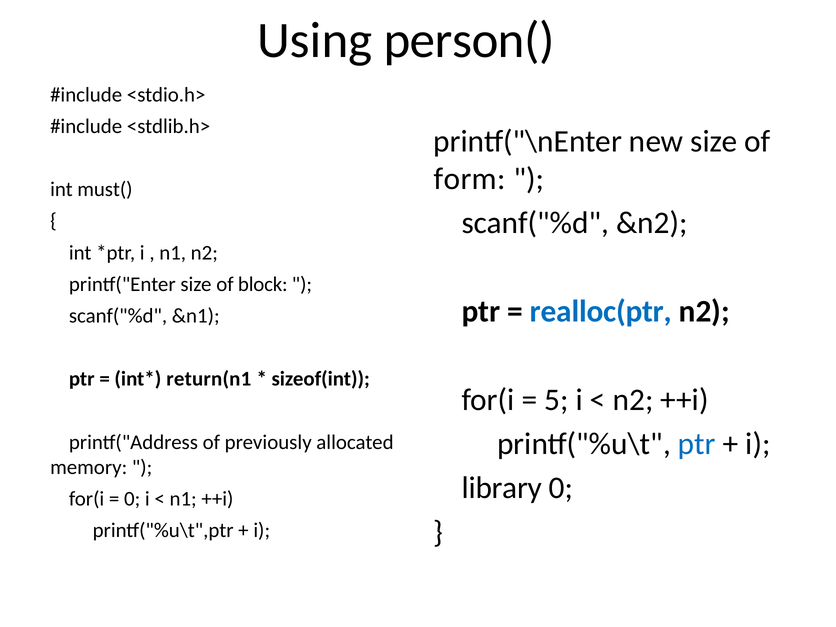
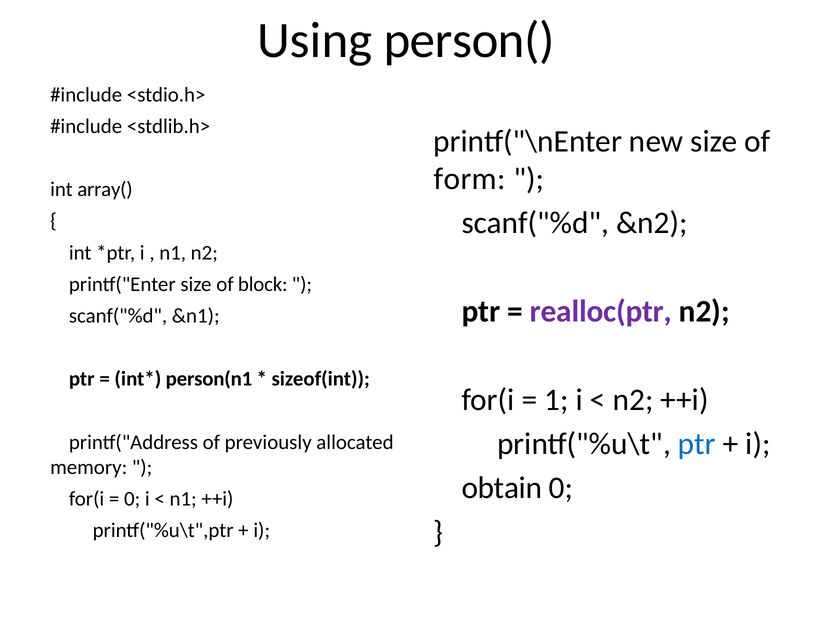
must(: must( -> array( (105, 189)
realloc(ptr colour: blue -> purple (601, 311)
return(n1: return(n1 -> person(n1 (209, 379)
5: 5 -> 1 (556, 400)
library: library -> obtain (502, 488)
